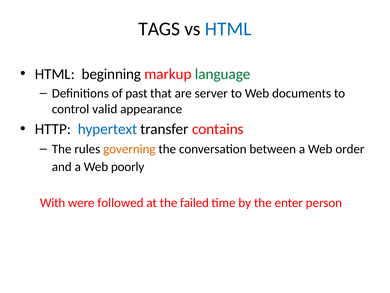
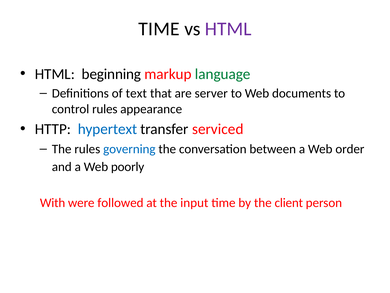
TAGS: TAGS -> TIME (159, 29)
HTML colour: blue -> purple (228, 29)
past: past -> text (136, 93)
control valid: valid -> rules (105, 109)
contains: contains -> serviced (218, 129)
governing colour: orange -> blue (129, 149)
failed: failed -> input (194, 202)
enter: enter -> client (289, 202)
